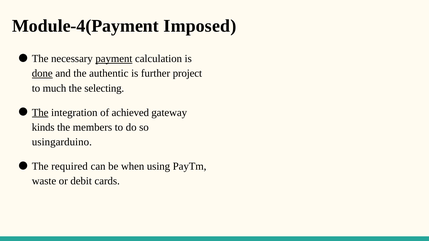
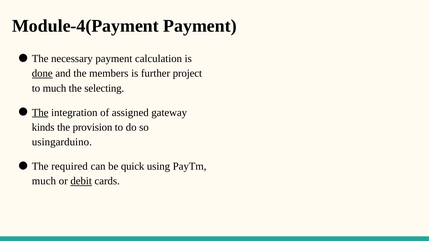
Module-4(Payment Imposed: Imposed -> Payment (200, 26)
payment underline: present -> none (114, 59)
authentic: authentic -> members (109, 74)
achieved: achieved -> assigned (130, 113)
members: members -> provision (93, 127)
when: when -> quick (133, 167)
waste: waste -> much (44, 181)
debit underline: none -> present (81, 181)
